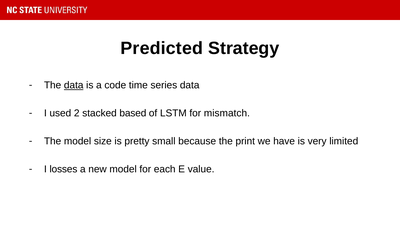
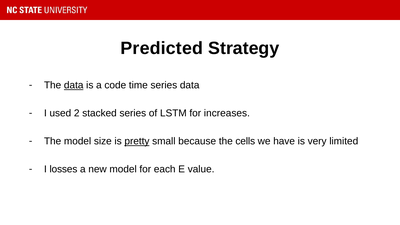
stacked based: based -> series (133, 113)
mismatch: mismatch -> increases (227, 113)
pretty underline: none -> present (137, 141)
print: print -> cells (245, 141)
